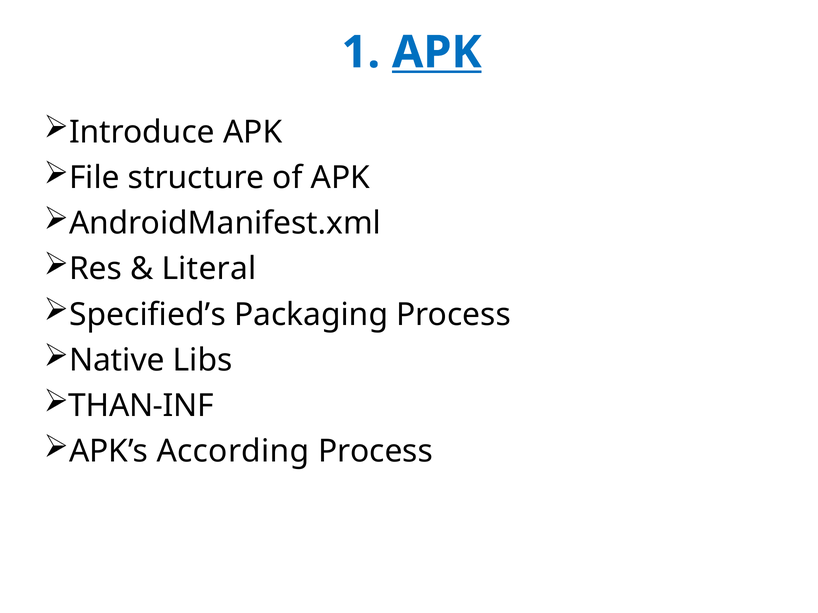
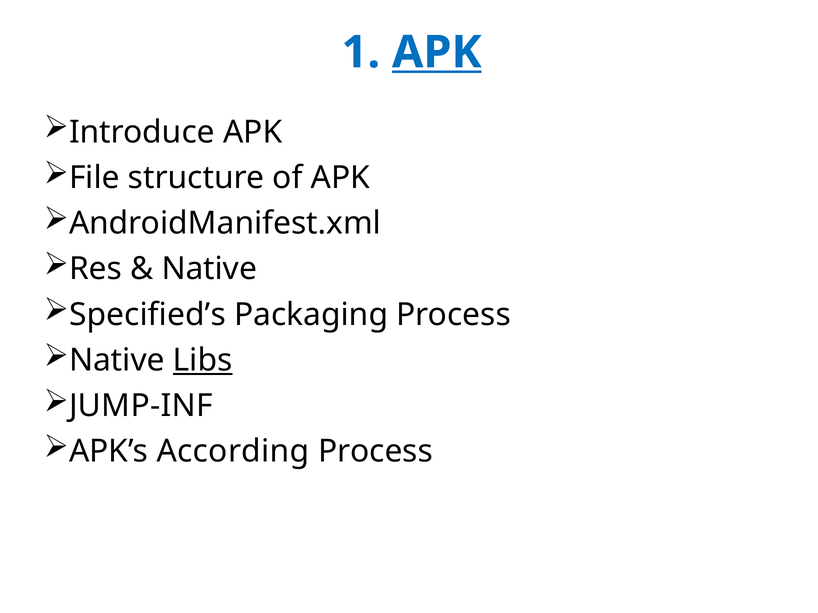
Literal: Literal -> Native (209, 269)
Libs underline: none -> present (203, 361)
THAN-INF: THAN-INF -> JUMP-INF (141, 406)
